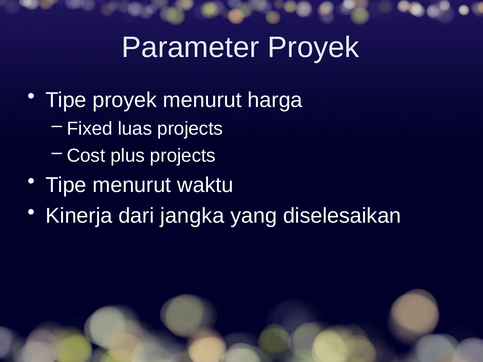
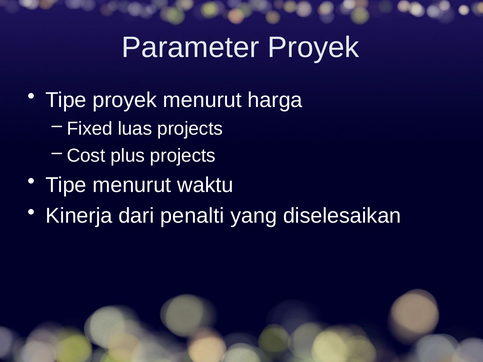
jangka: jangka -> penalti (192, 216)
